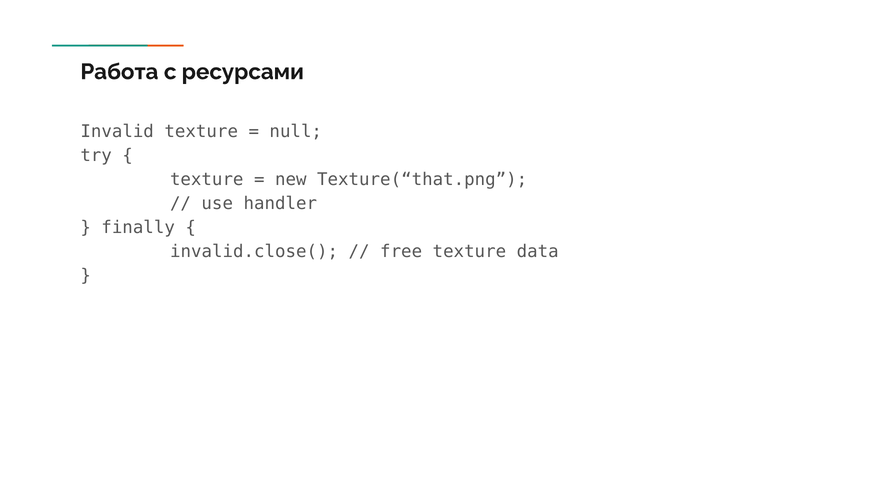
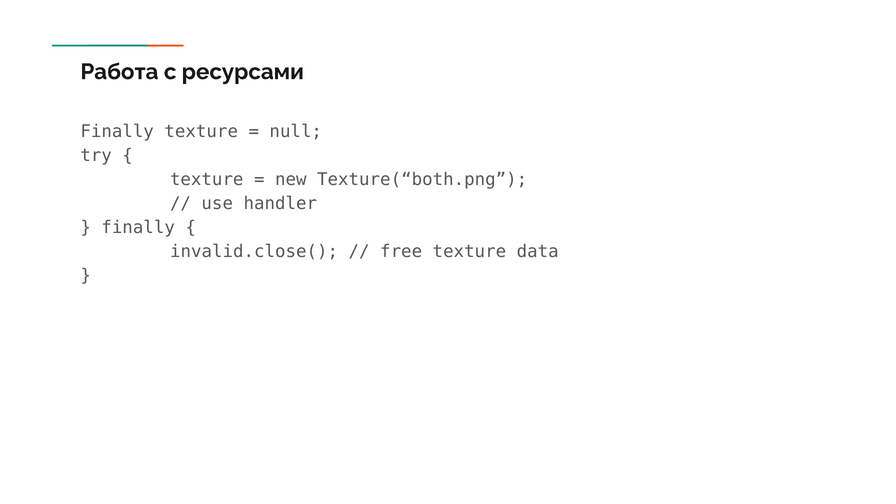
Invalid: Invalid -> Finally (117, 131)
Texture(“that.png: Texture(“that.png -> Texture(“both.png (422, 179)
